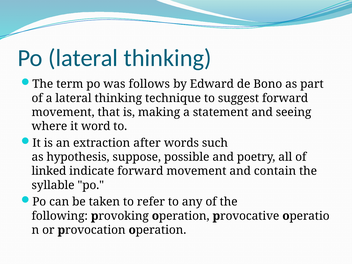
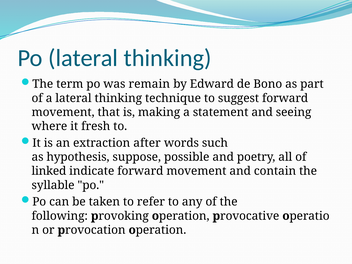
follows: follows -> remain (149, 84)
word: word -> fresh (96, 126)
